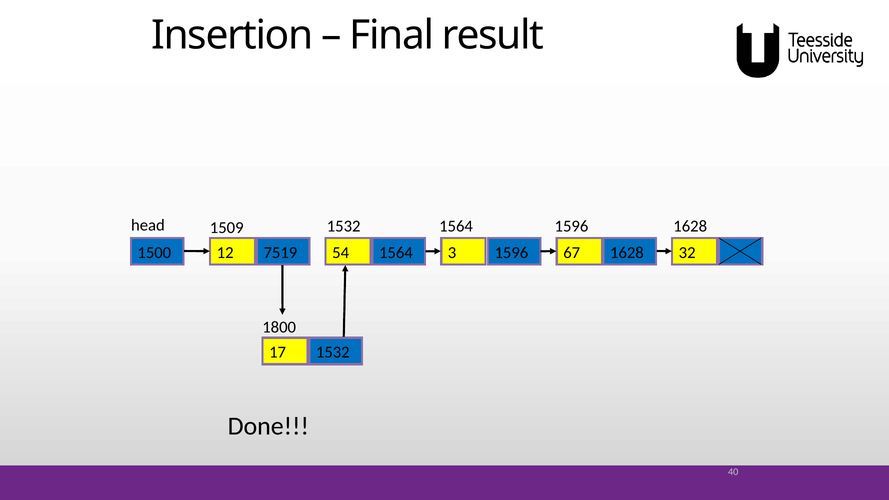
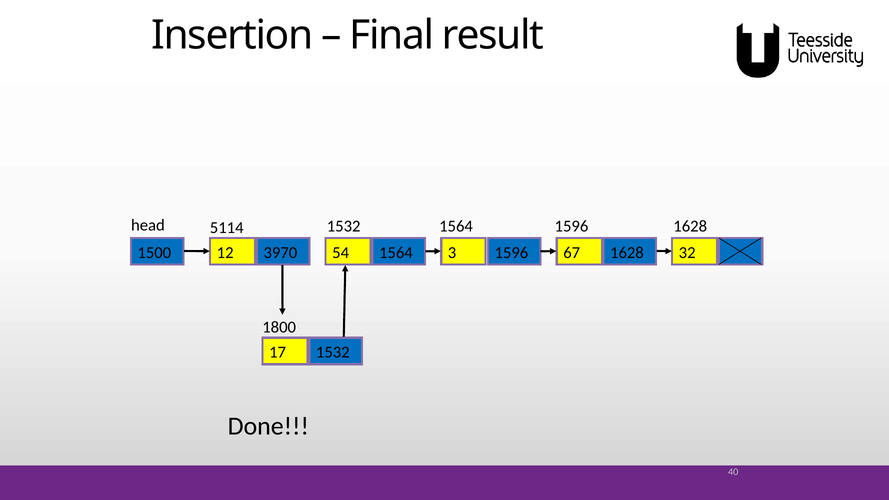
1509: 1509 -> 5114 (227, 228)
7519: 7519 -> 3970 (280, 253)
